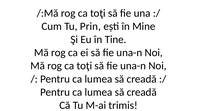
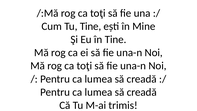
Tu Prin: Prin -> Tine (91, 26)
